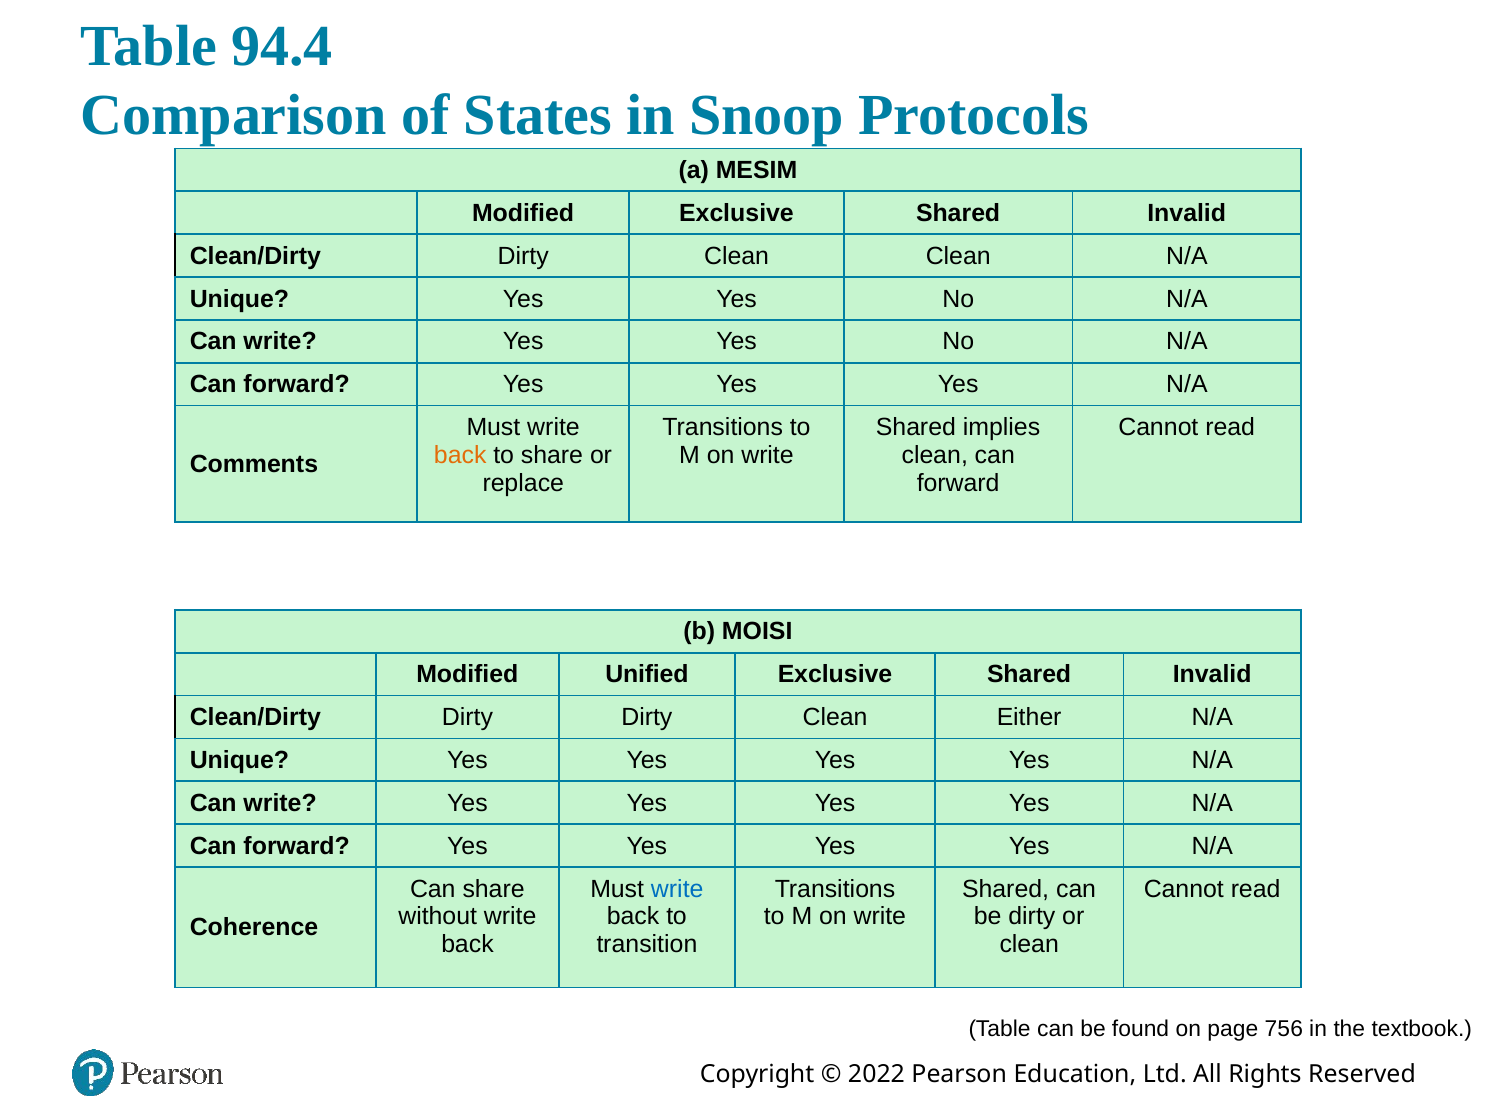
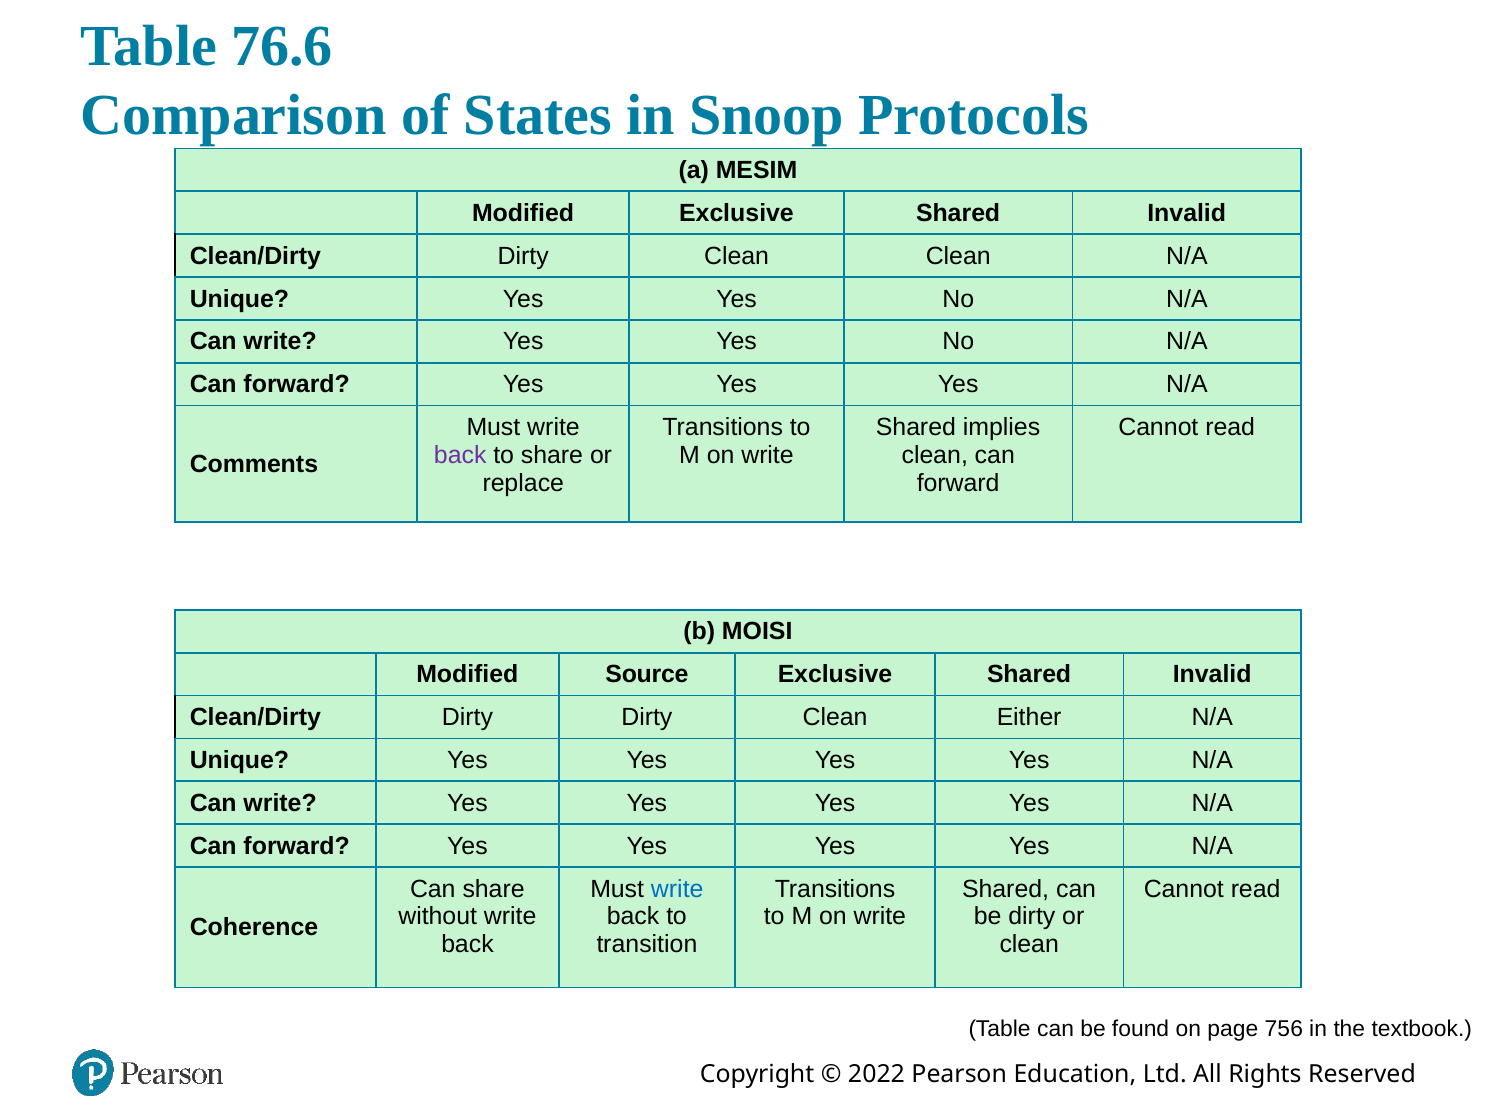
94.4: 94.4 -> 76.6 (282, 46)
back colour: orange -> purple (460, 456)
Unified: Unified -> Source (647, 675)
